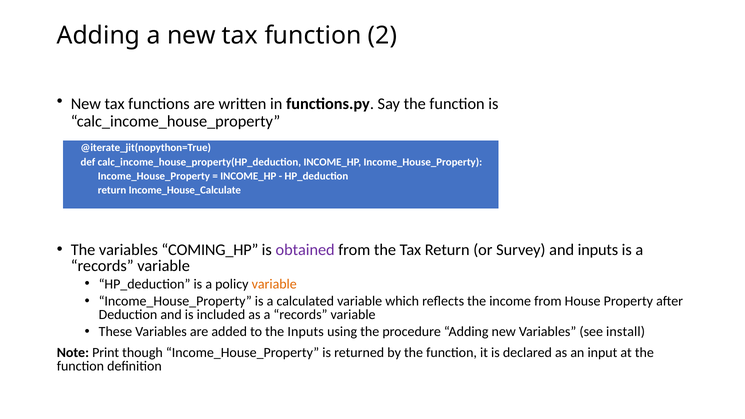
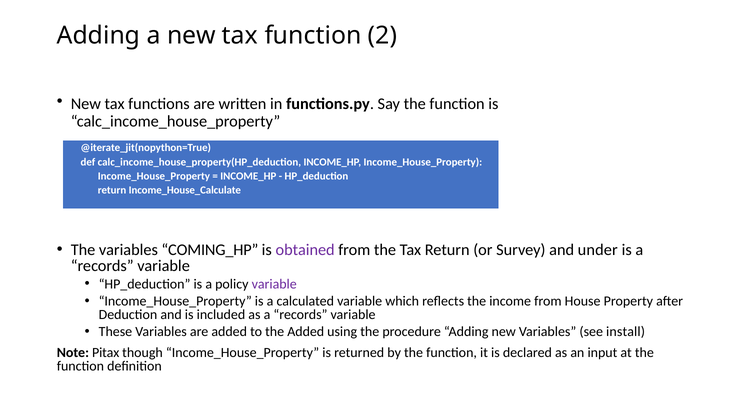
and inputs: inputs -> under (598, 250)
variable colour: orange -> purple (274, 284)
the Inputs: Inputs -> Added (306, 332)
Print: Print -> Pitax (106, 352)
